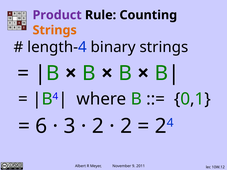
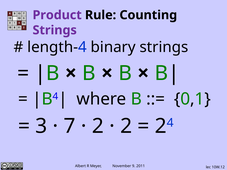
Strings colour: orange -> purple (55, 30)
6: 6 -> 3 (41, 126)
3: 3 -> 7 (70, 126)
